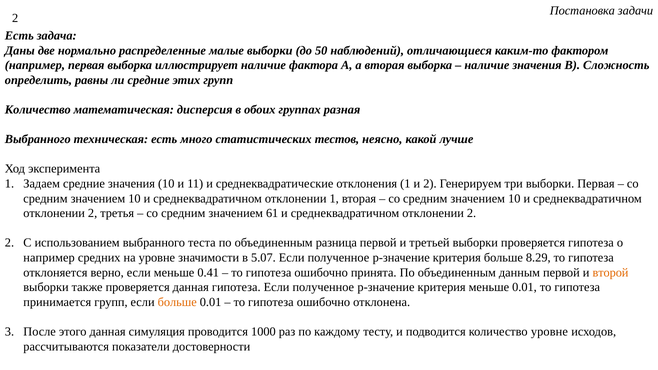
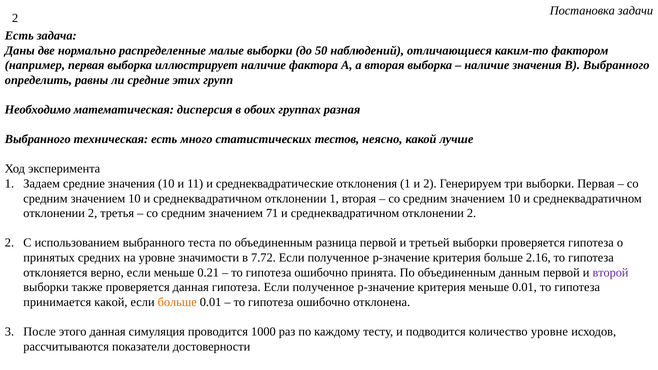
В Сложность: Сложность -> Выбранного (616, 65)
Количество: Количество -> Необходимо (38, 110)
61: 61 -> 71 (272, 213)
например: например -> принятых (49, 258)
5.07: 5.07 -> 7.72 (263, 258)
8.29: 8.29 -> 2.16 (538, 258)
0.41: 0.41 -> 0.21 (208, 273)
второй colour: orange -> purple (610, 273)
принимается групп: групп -> какой (111, 302)
